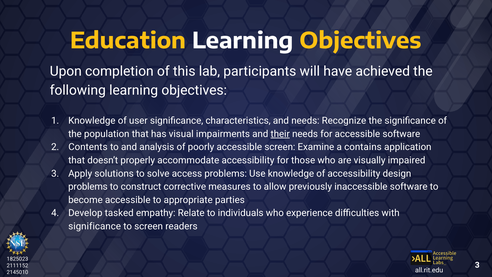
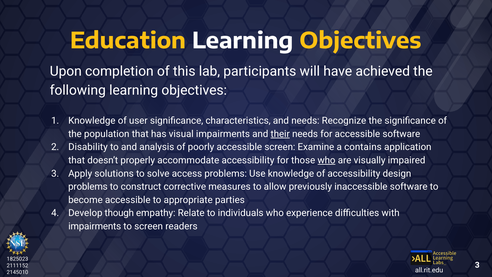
Contents: Contents -> Disability (88, 147)
who underline: none -> present (326, 160)
tasked: tasked -> though (119, 213)
significance: significance -> impairments (95, 226)
